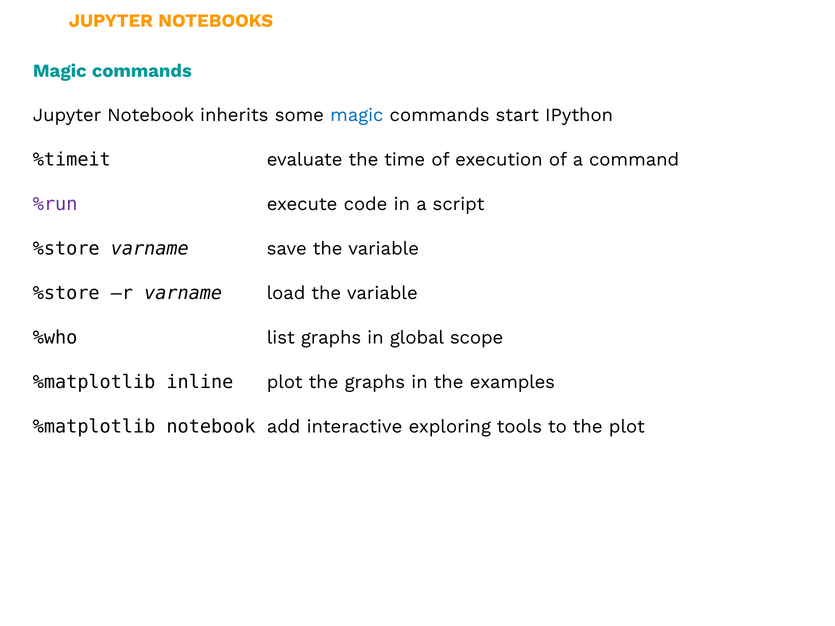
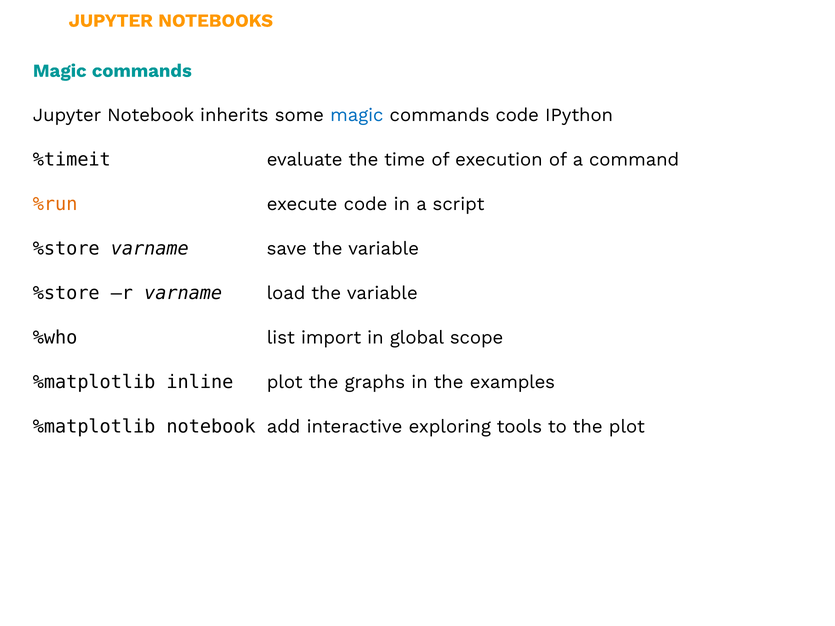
commands start: start -> code (517, 115)
%run colour: purple -> orange (55, 204)
list graphs: graphs -> import (331, 338)
